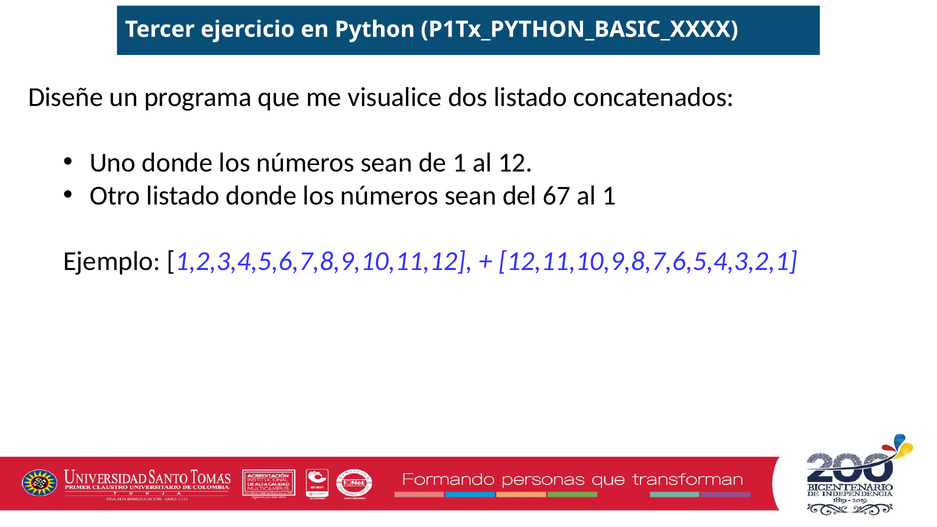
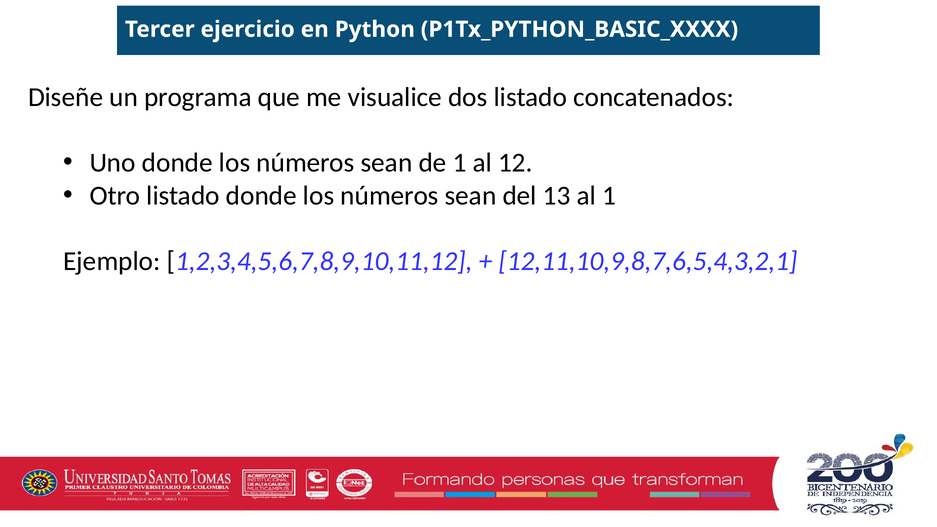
67: 67 -> 13 (557, 196)
